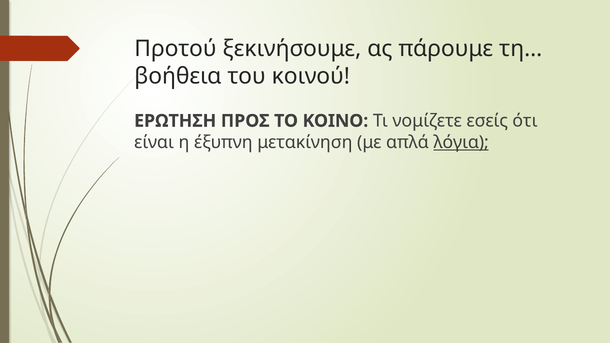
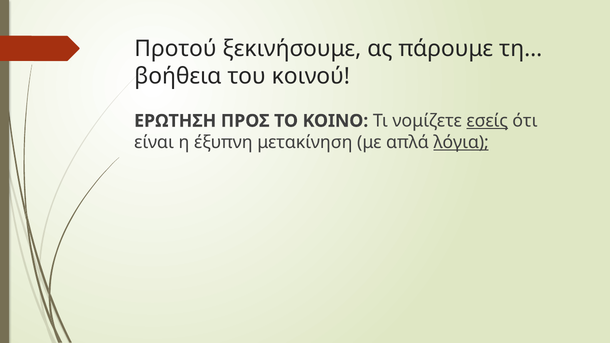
εσείς underline: none -> present (487, 121)
